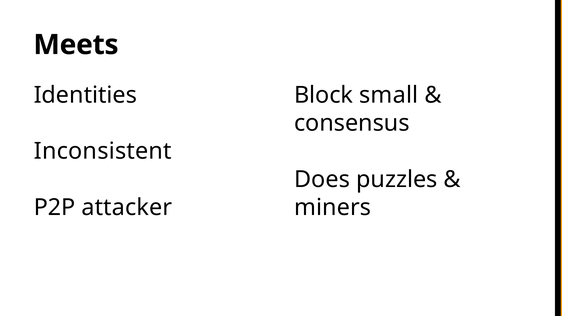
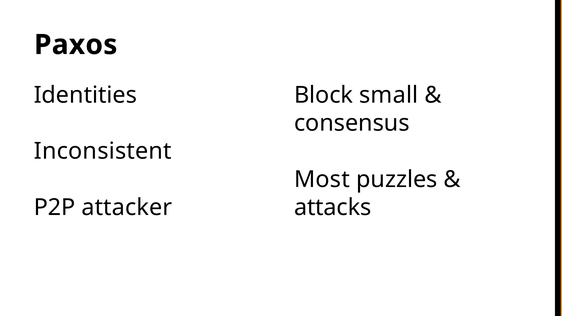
Meets: Meets -> Paxos (76, 45)
Does: Does -> Most (322, 179)
miners: miners -> attacks (333, 207)
